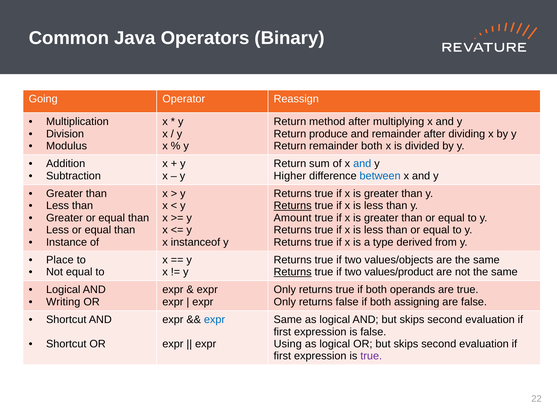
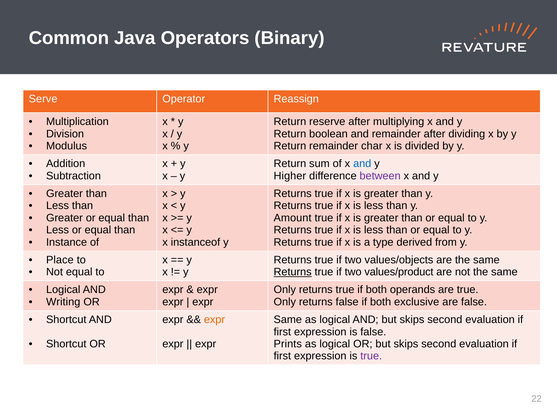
Going: Going -> Serve (43, 99)
method: method -> reserve (327, 122)
produce: produce -> boolean (328, 134)
remainder both: both -> char (372, 146)
between colour: blue -> purple (380, 176)
Returns underline: present -> none (293, 206)
assigning: assigning -> exclusive (417, 302)
expr colour: blue -> orange (214, 320)
Using: Using -> Prints (288, 345)
